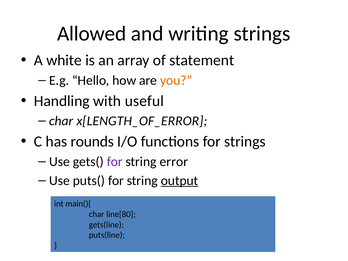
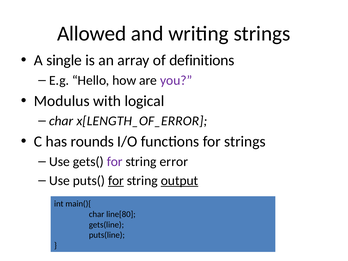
white: white -> single (64, 60)
statement: statement -> definitions (202, 60)
you colour: orange -> purple (176, 80)
Handling: Handling -> Modulus (62, 101)
useful: useful -> logical (144, 101)
for underline: none -> present (116, 181)
